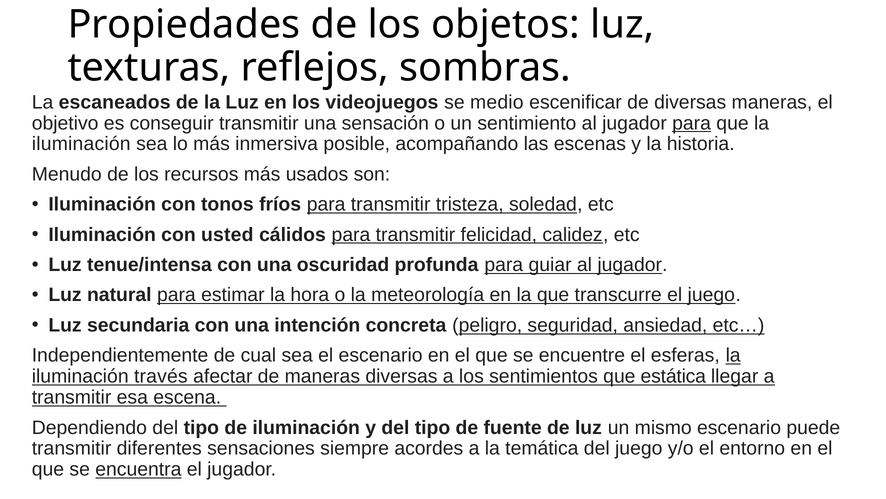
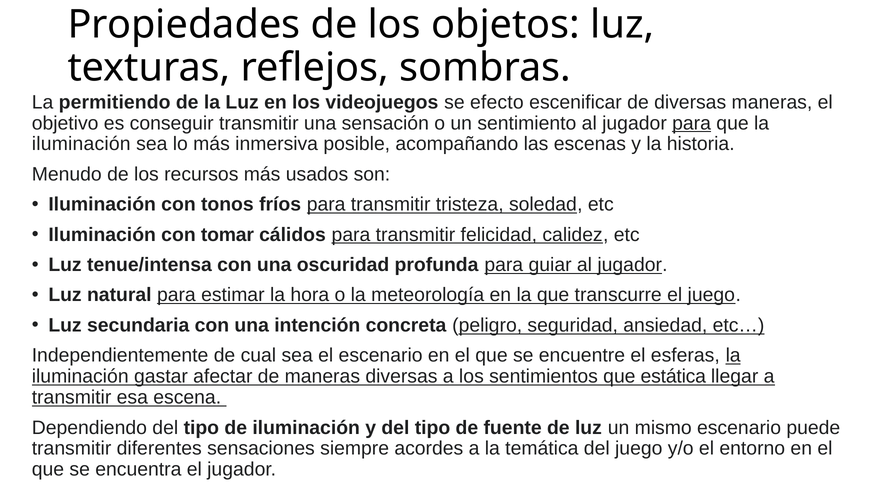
escaneados: escaneados -> permitiendo (115, 102)
medio: medio -> efecto (497, 102)
usted: usted -> tomar (227, 234)
través: través -> gastar (161, 376)
encuentra underline: present -> none (138, 469)
